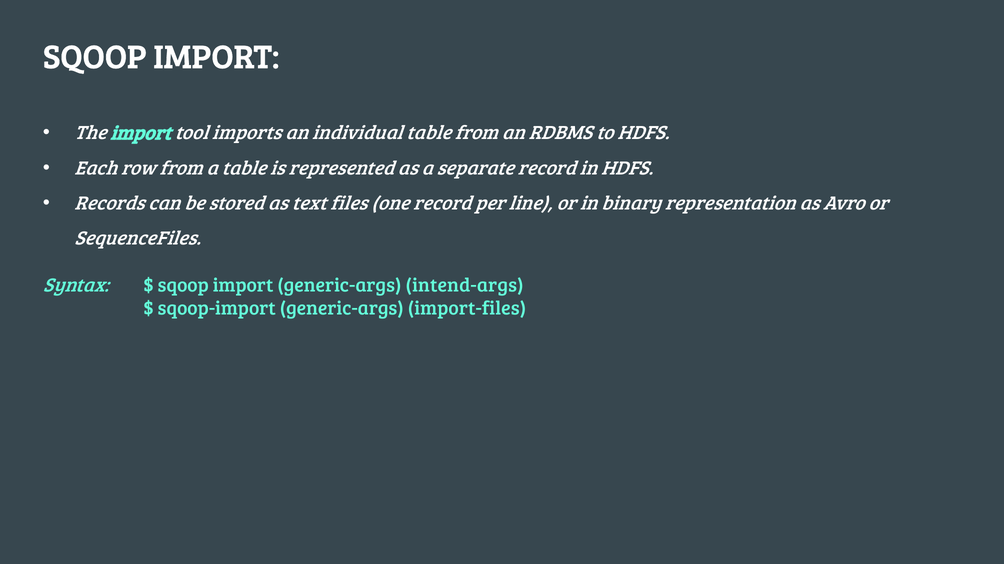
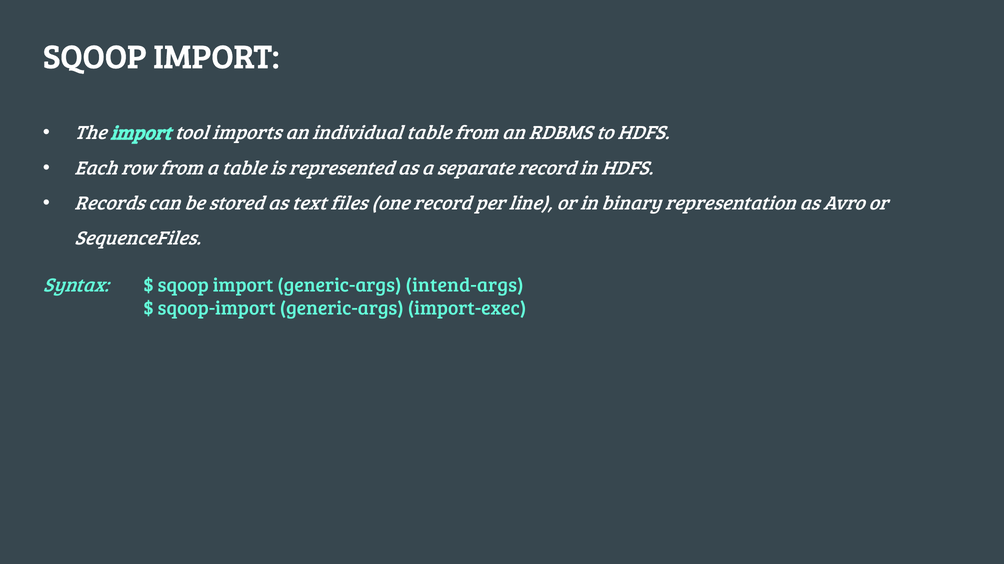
import-files: import-files -> import-exec (467, 309)
